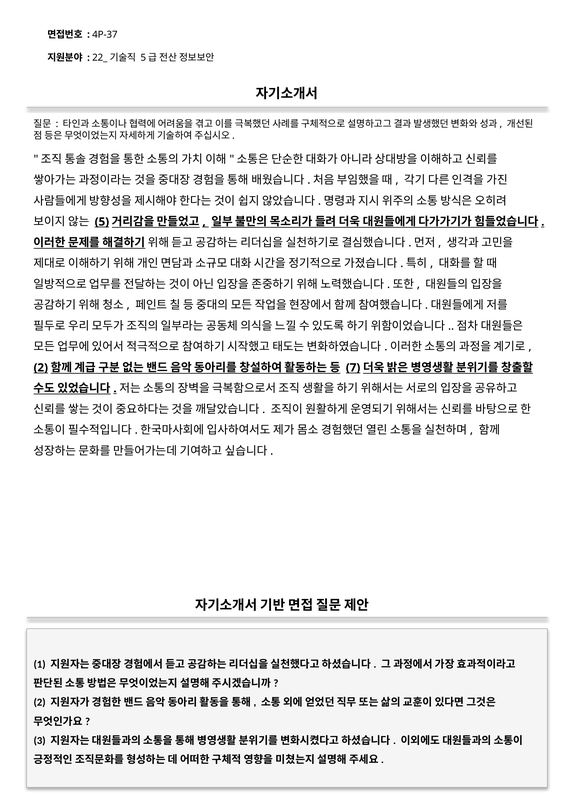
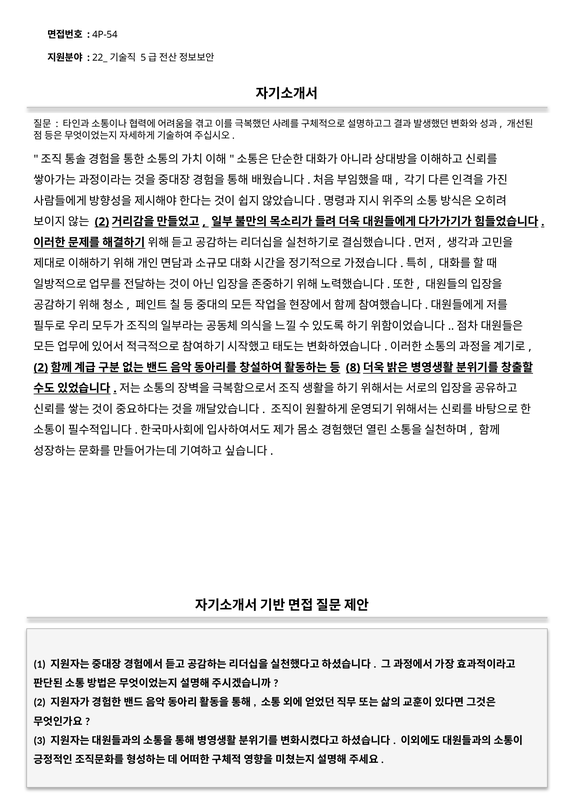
4P-37: 4P-37 -> 4P-54 (105, 35)
5: 5 -> 2 (102, 222)
7: 7 -> 8 (353, 368)
